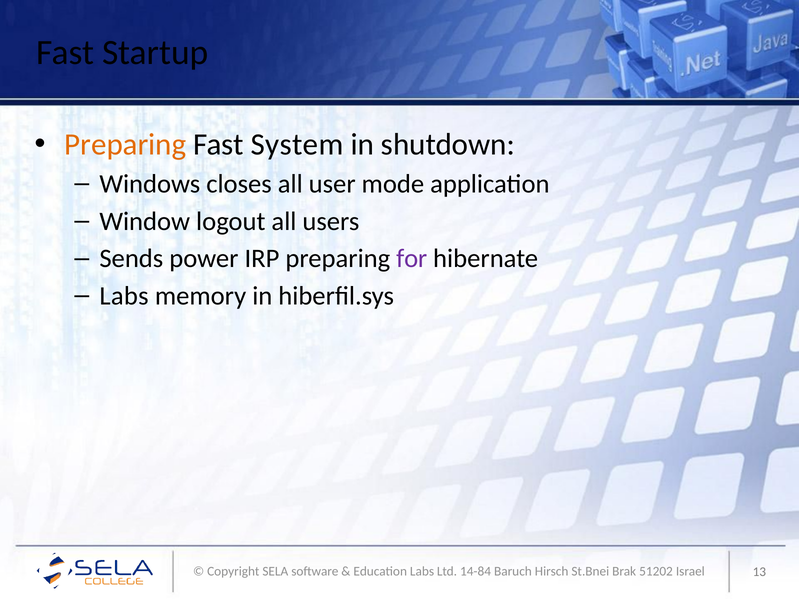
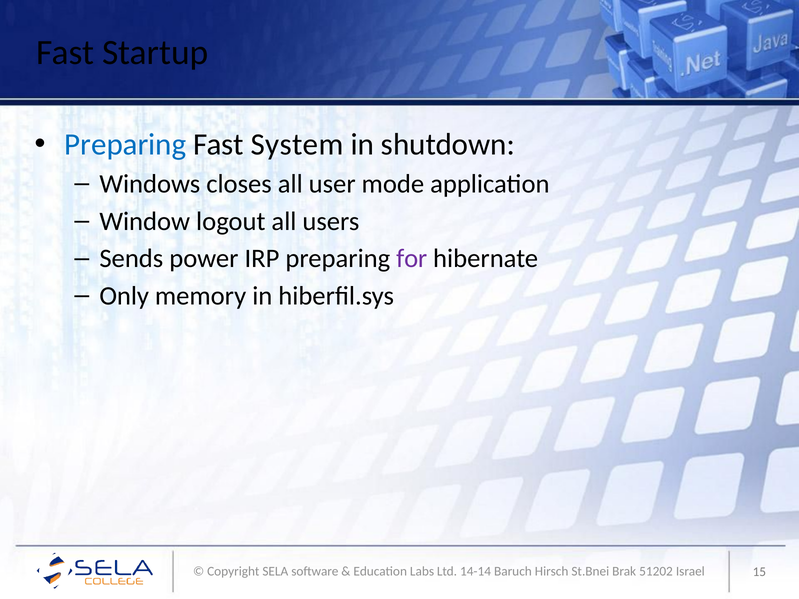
Preparing colour: orange -> blue (125, 145)
Labs: Labs -> Only (124, 296)
14-84: 14-84 -> 14-14 (476, 571)
13: 13 -> 15 (759, 572)
